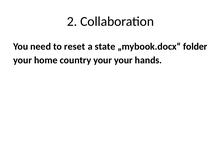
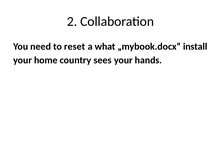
state: state -> what (105, 46)
folder: folder -> install (195, 46)
country your: your -> sees (103, 60)
